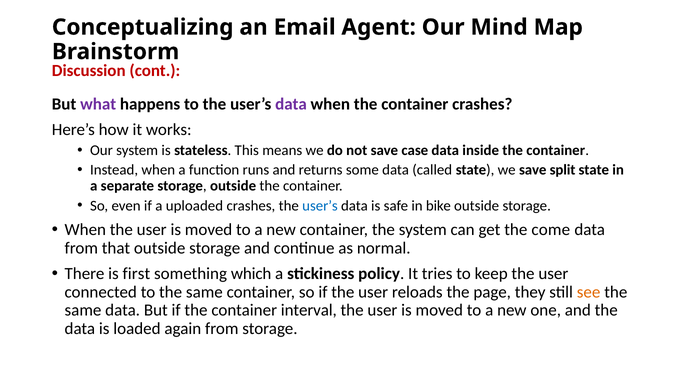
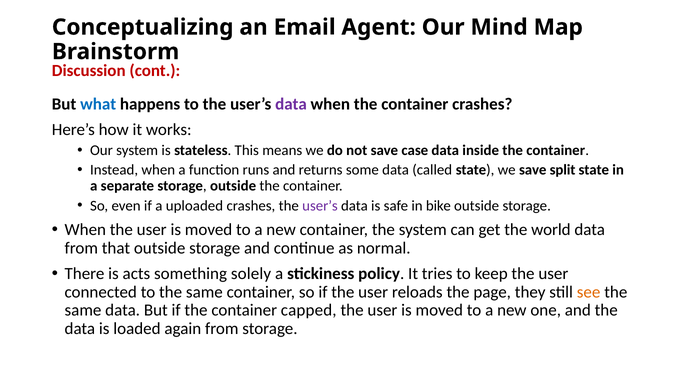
what colour: purple -> blue (98, 104)
user’s colour: blue -> purple (320, 206)
come: come -> world (551, 230)
first: first -> acts (136, 274)
which: which -> solely (251, 274)
interval: interval -> capped (309, 311)
